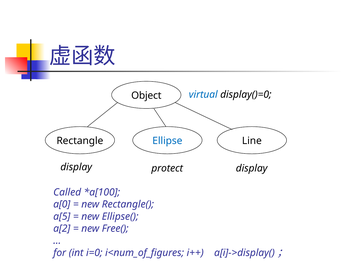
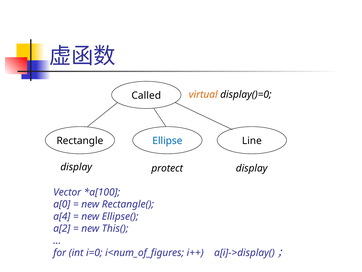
virtual colour: blue -> orange (203, 94)
Object: Object -> Called (146, 95)
Called: Called -> Vector (67, 192)
a[5: a[5 -> a[4 (62, 216)
Free(: Free( -> This( (115, 228)
